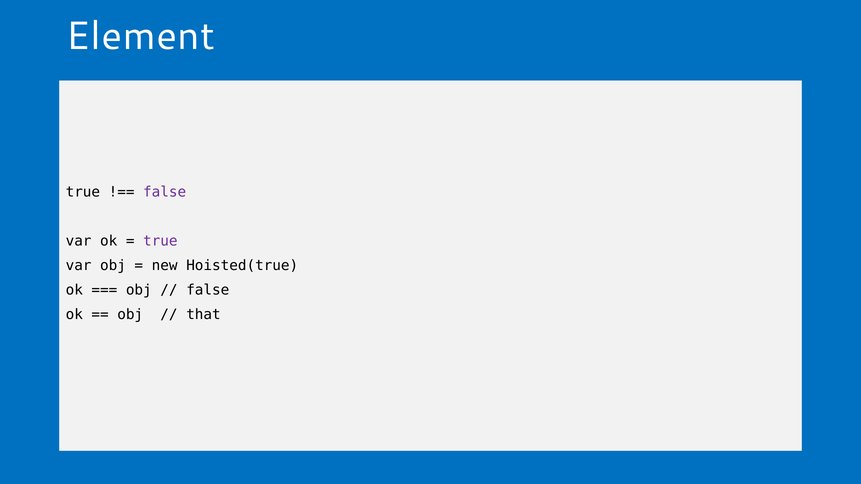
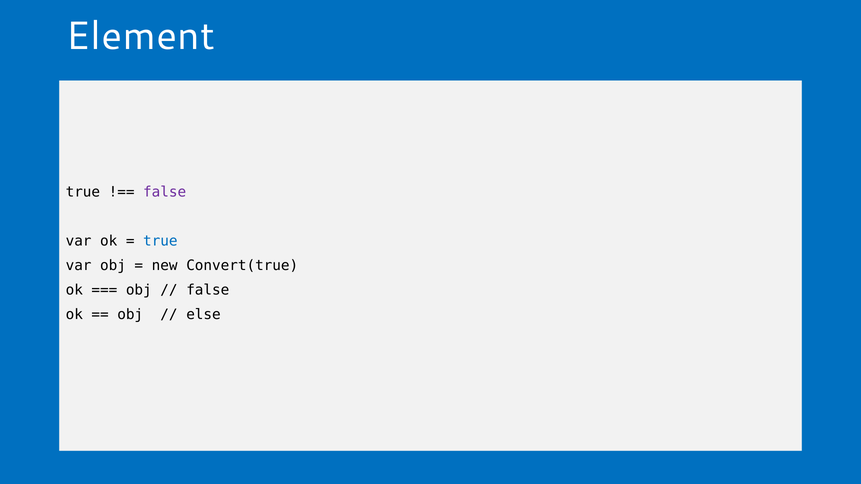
true colour: purple -> blue (160, 241)
Hoisted(true: Hoisted(true -> Convert(true (242, 266)
that: that -> else (203, 315)
